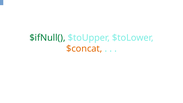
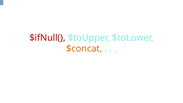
$ifNull( colour: green -> red (47, 38)
